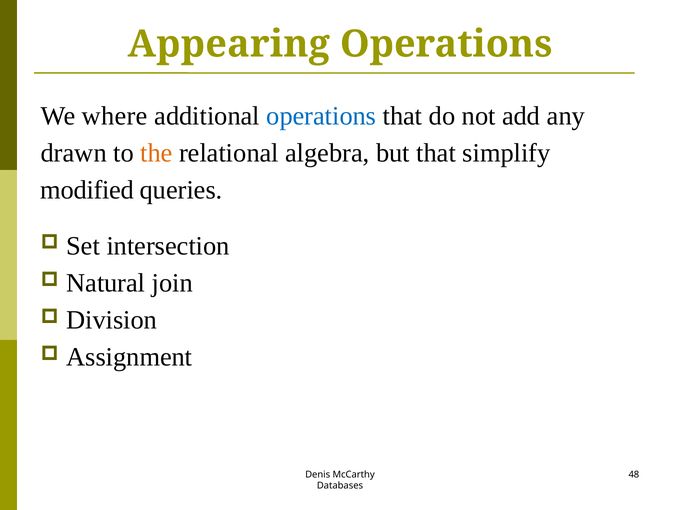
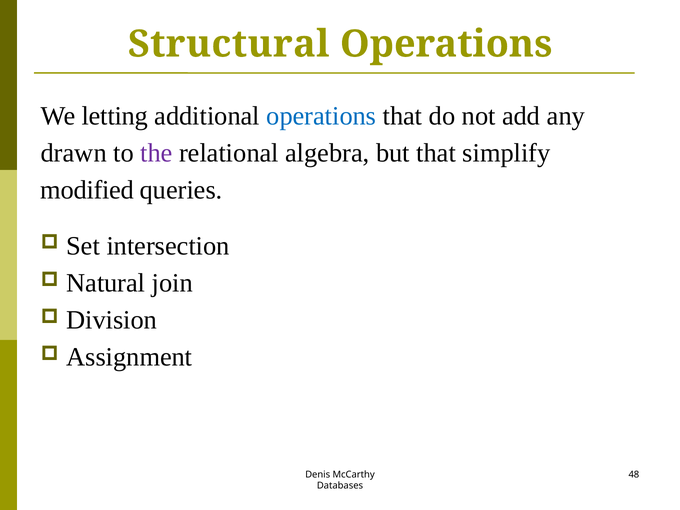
Appearing: Appearing -> Structural (229, 44)
where: where -> letting (115, 116)
the colour: orange -> purple (157, 153)
